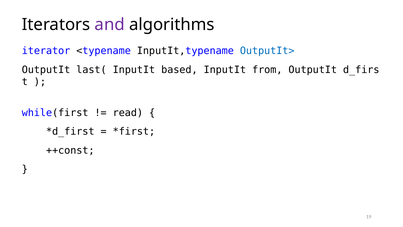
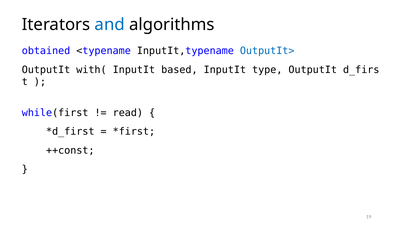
and colour: purple -> blue (110, 25)
iterator: iterator -> obtained (46, 51)
last(: last( -> with( (91, 70)
from: from -> type (267, 70)
